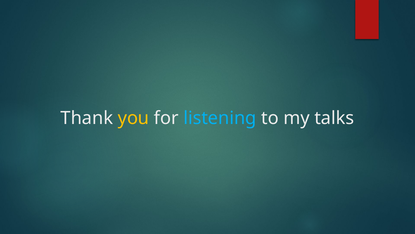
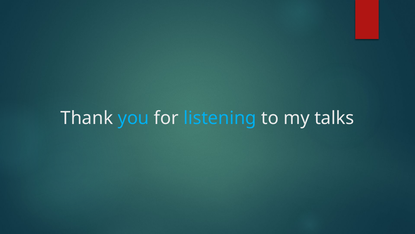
you colour: yellow -> light blue (133, 118)
